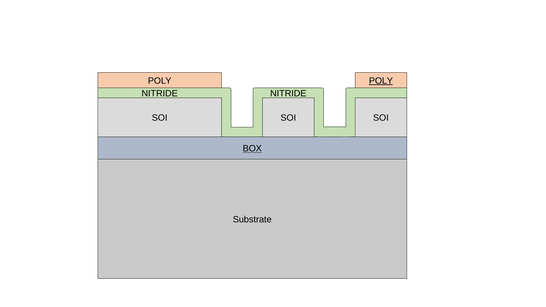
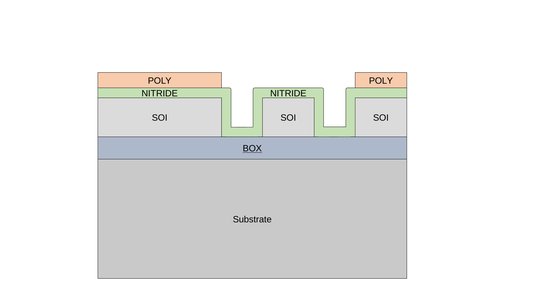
POLY underline: present -> none (381, 81)
